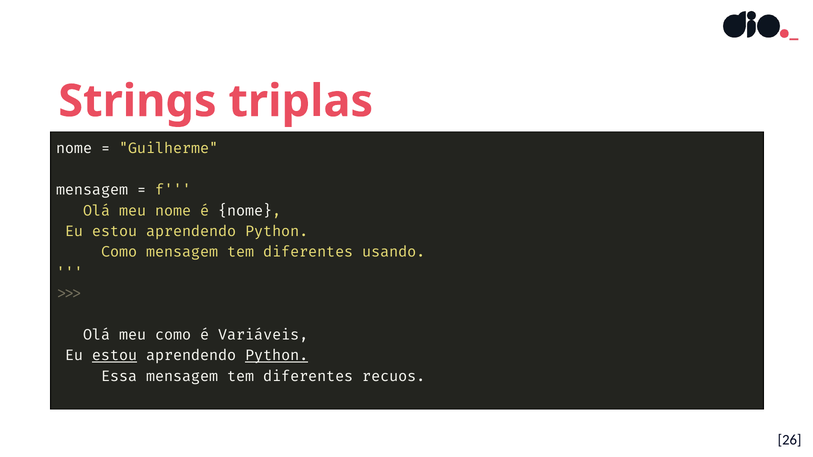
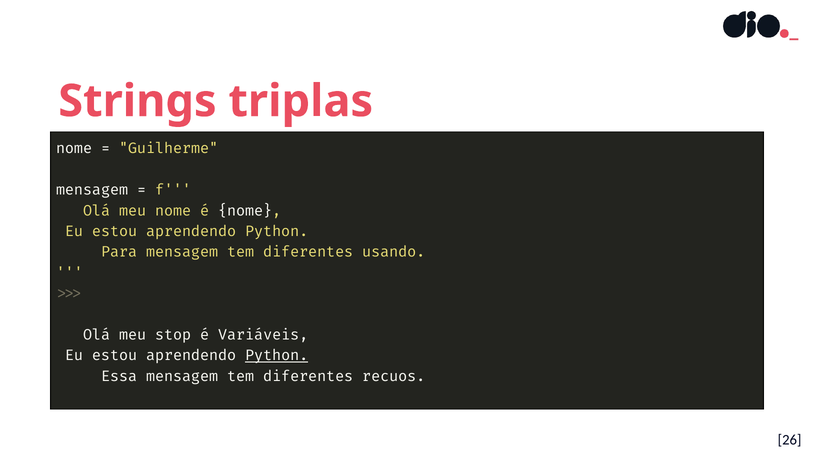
Como: Como -> Para (119, 252)
meu como: como -> stop (173, 335)
estou underline: present -> none (115, 356)
